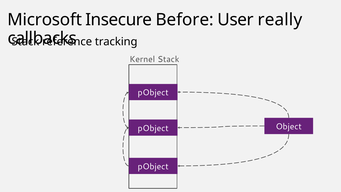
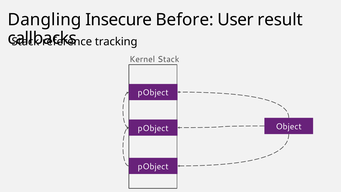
Microsoft: Microsoft -> Dangling (45, 20)
really: really -> result (280, 20)
